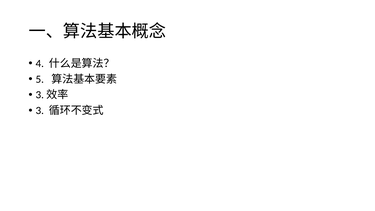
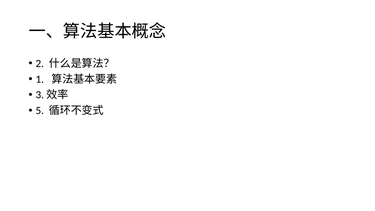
4: 4 -> 2 (40, 63)
5: 5 -> 1 (40, 79)
3: 3 -> 5 (40, 111)
